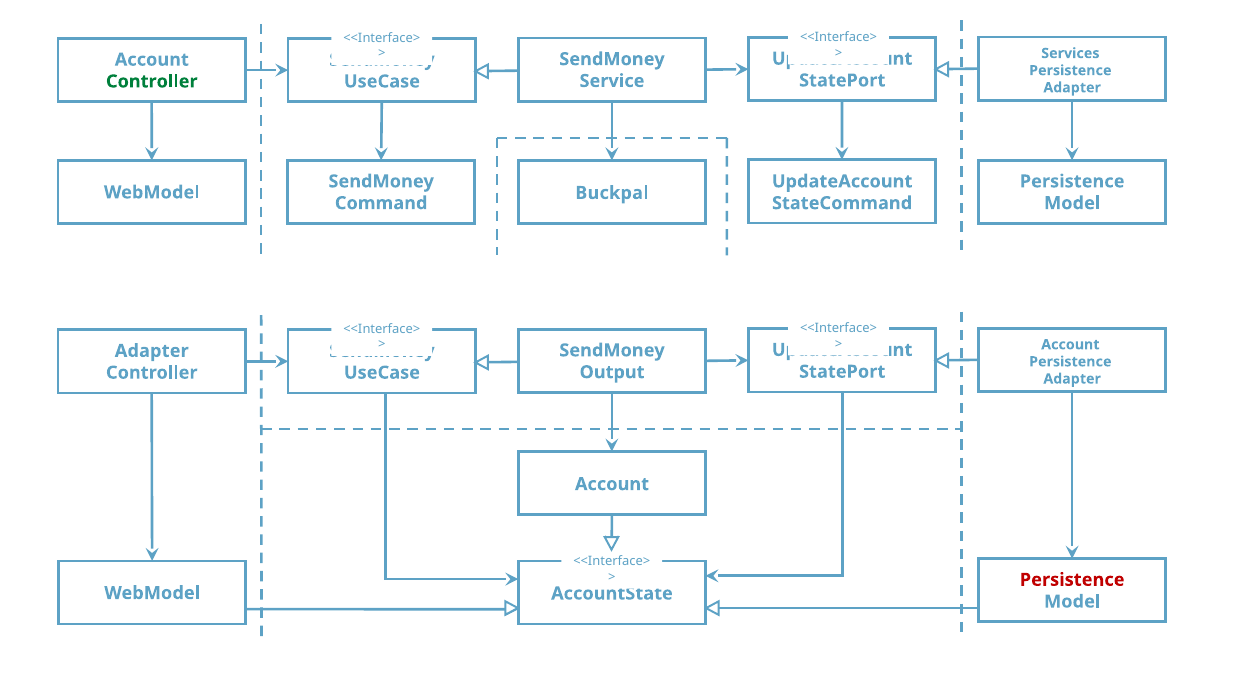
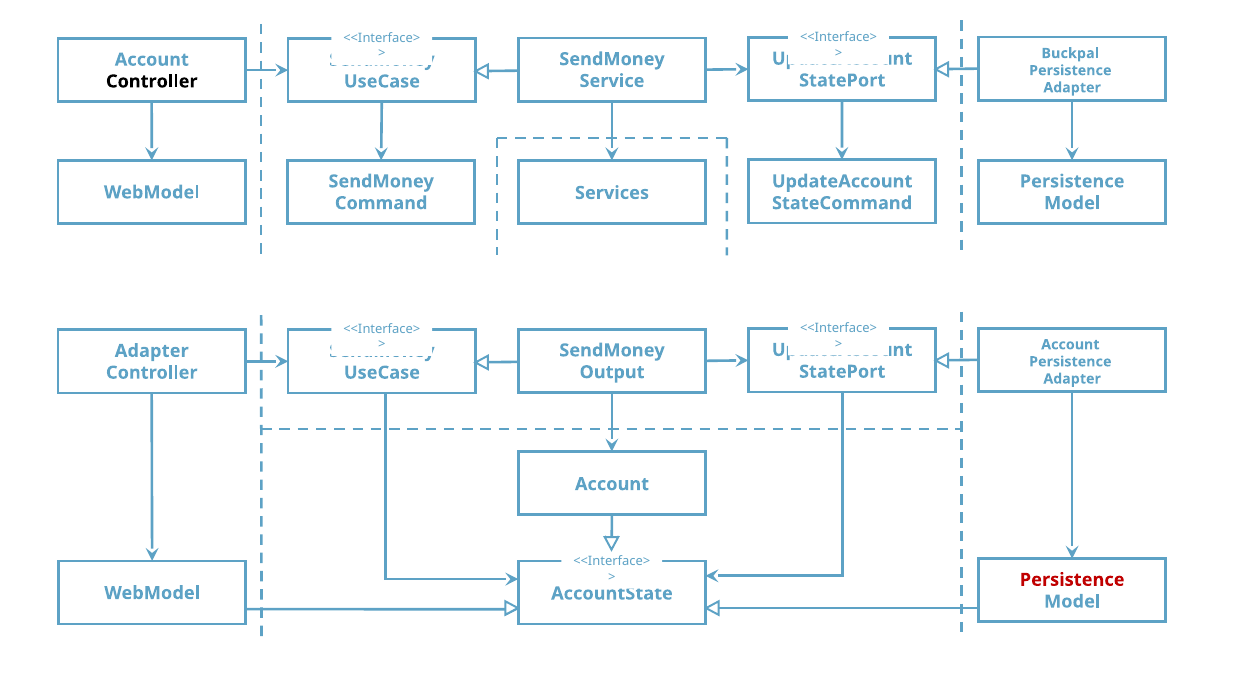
Services: Services -> Buckpal (1070, 53)
Controller colour: green -> black (152, 82)
Buckpal: Buckpal -> Services (612, 193)
